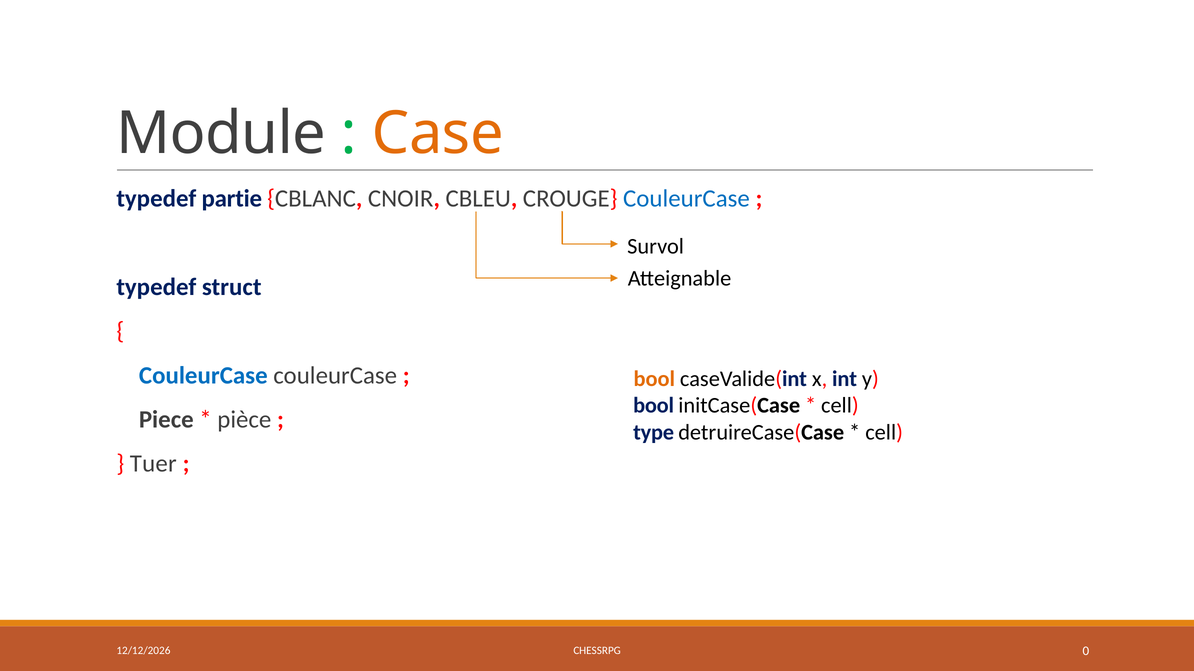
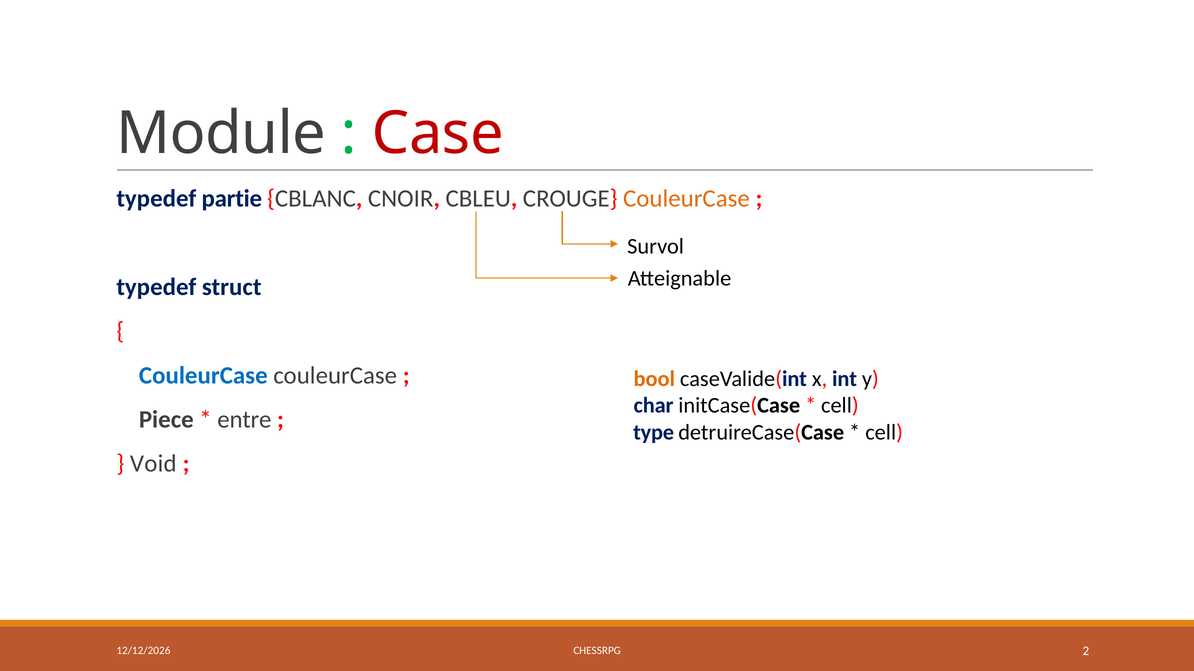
Case colour: orange -> red (438, 134)
CouleurCase colour: blue -> orange (686, 199)
bool: bool -> char (654, 406)
pièce: pièce -> entre (244, 420)
Tuer: Tuer -> Void (153, 464)
0: 0 -> 2 (1086, 651)
